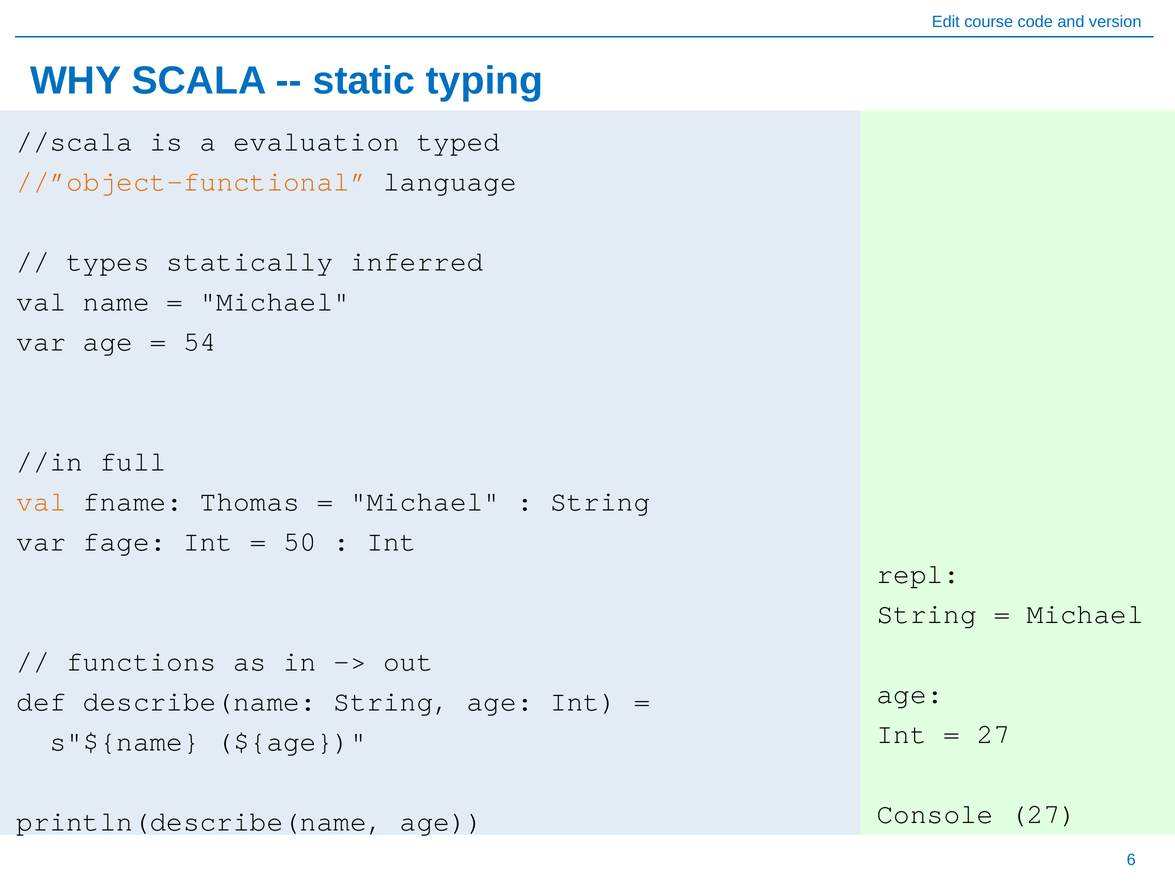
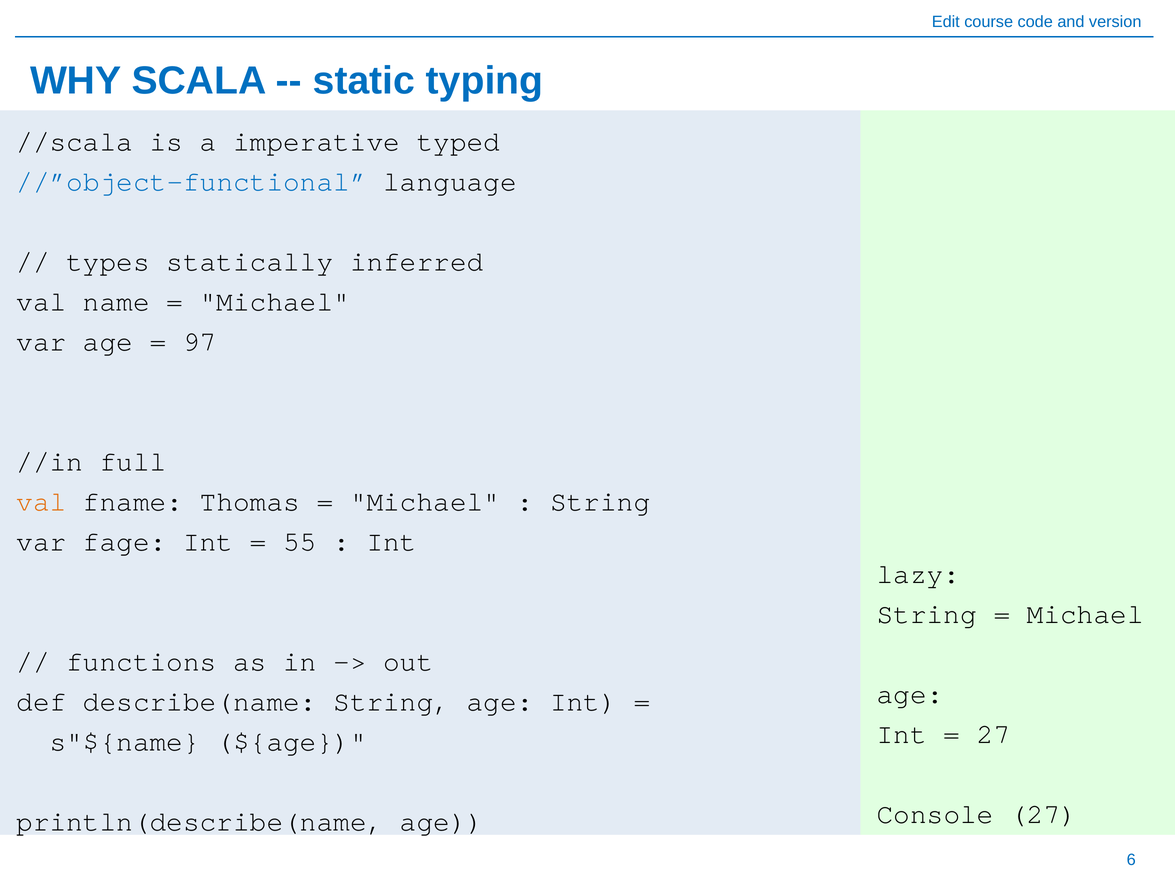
evaluation: evaluation -> imperative (317, 141)
//”object-functional colour: orange -> blue (192, 181)
54: 54 -> 97 (200, 341)
50: 50 -> 55 (300, 541)
repl: repl -> lazy (918, 574)
